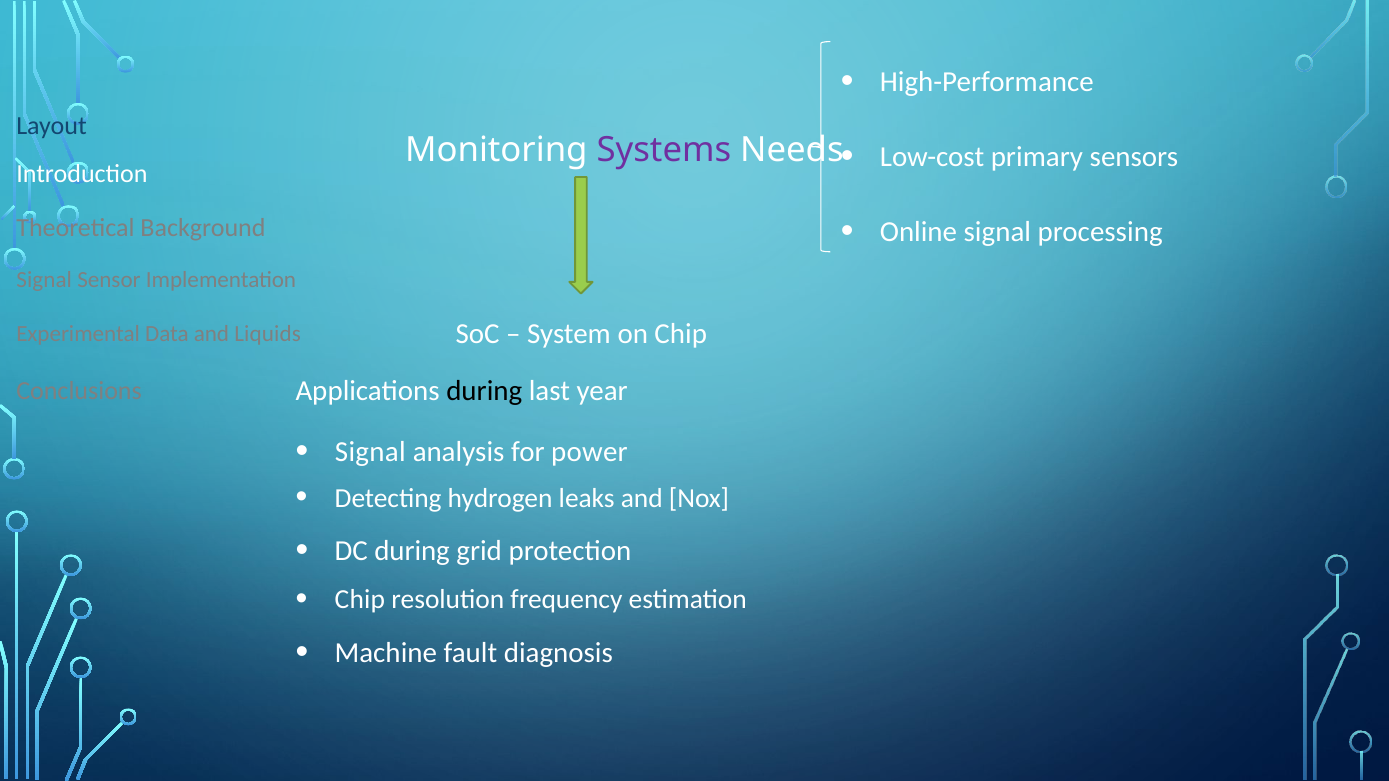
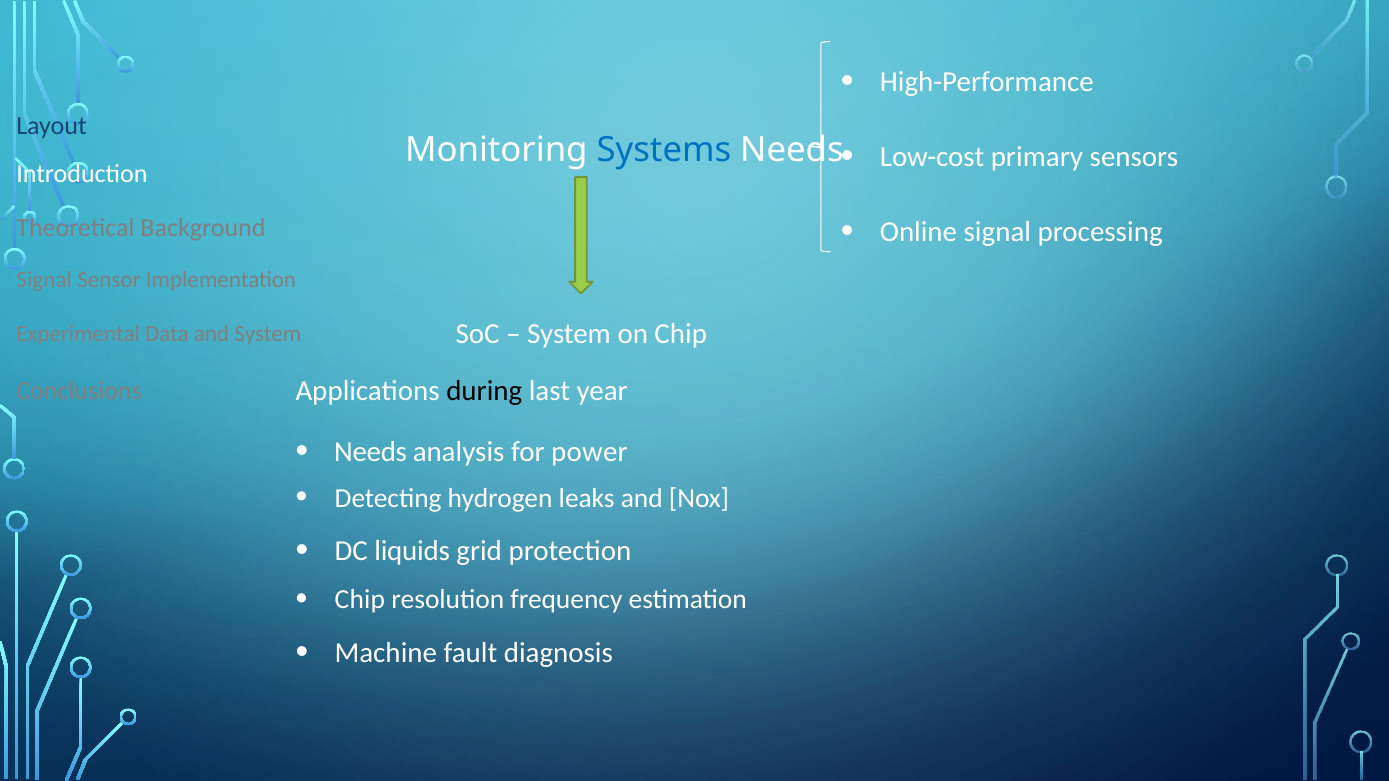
Systems colour: purple -> blue (664, 150)
and Liquids: Liquids -> System (268, 334)
Signal: Signal -> Needs (371, 452)
DC during: during -> liquids (412, 551)
